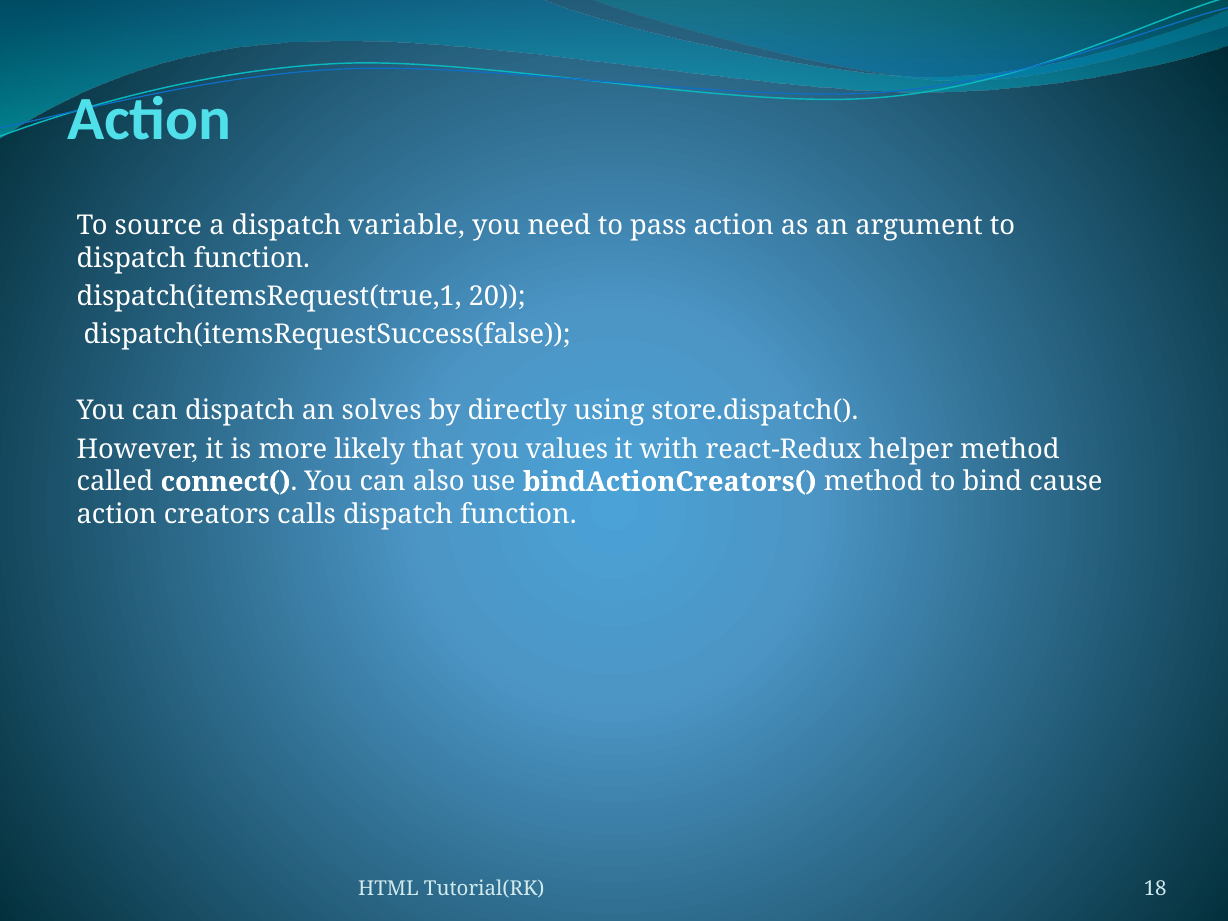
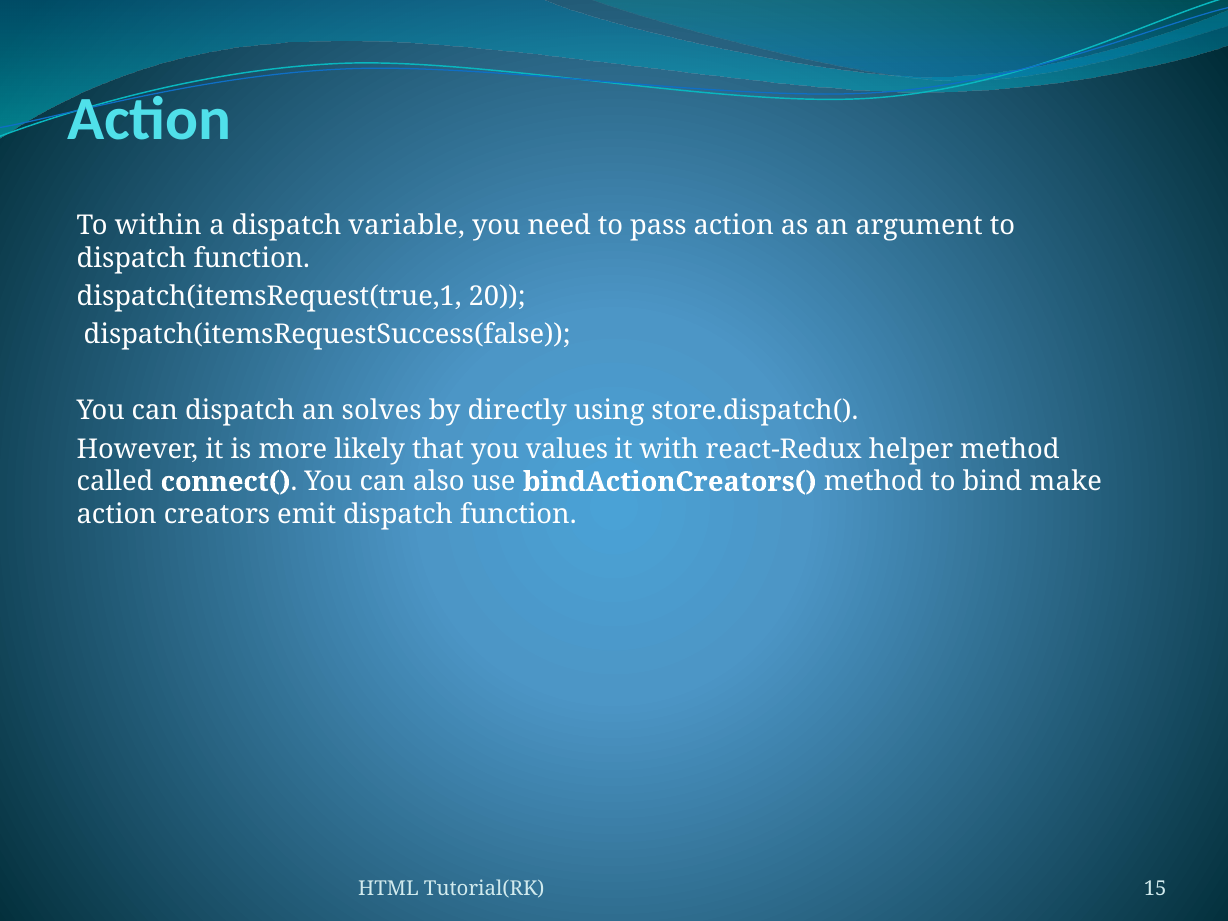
source: source -> within (158, 226)
cause: cause -> make (1066, 482)
calls: calls -> emit (307, 514)
18: 18 -> 15 (1155, 888)
